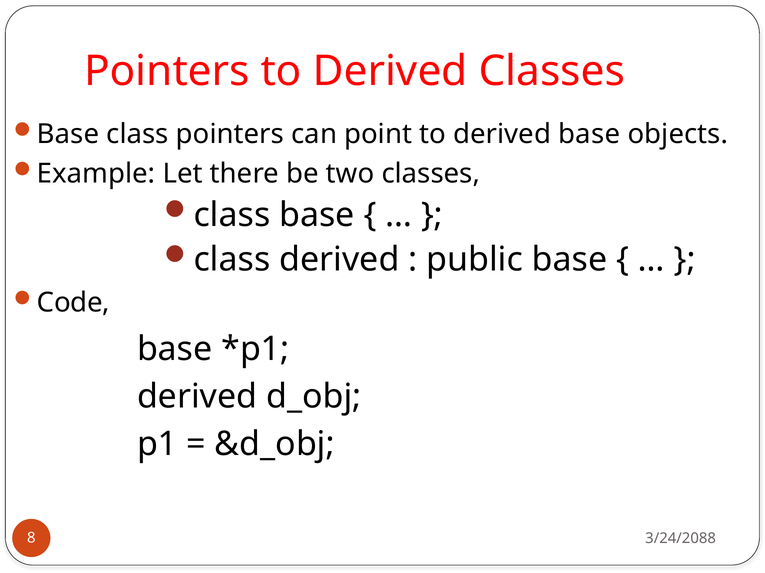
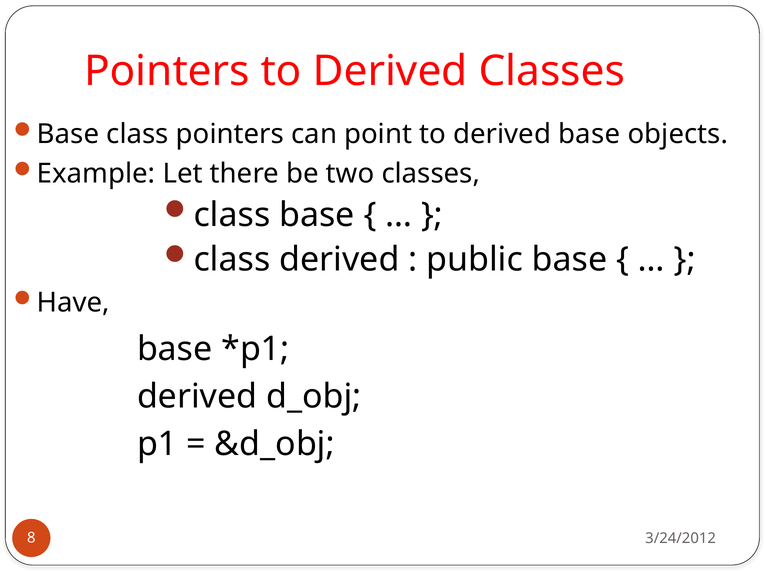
Code: Code -> Have (73, 303)
3/24/2088: 3/24/2088 -> 3/24/2012 (681, 539)
